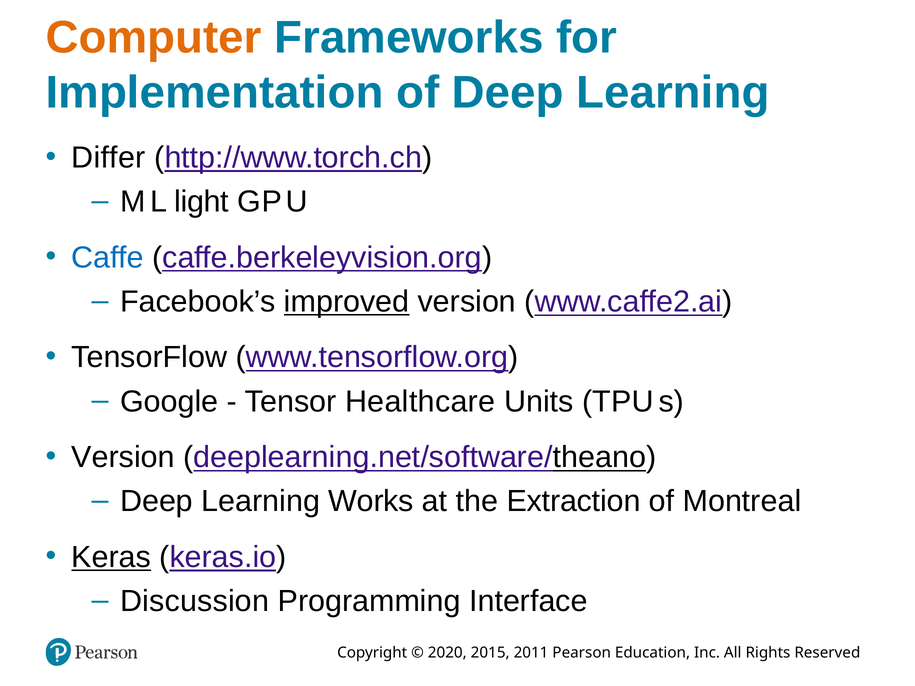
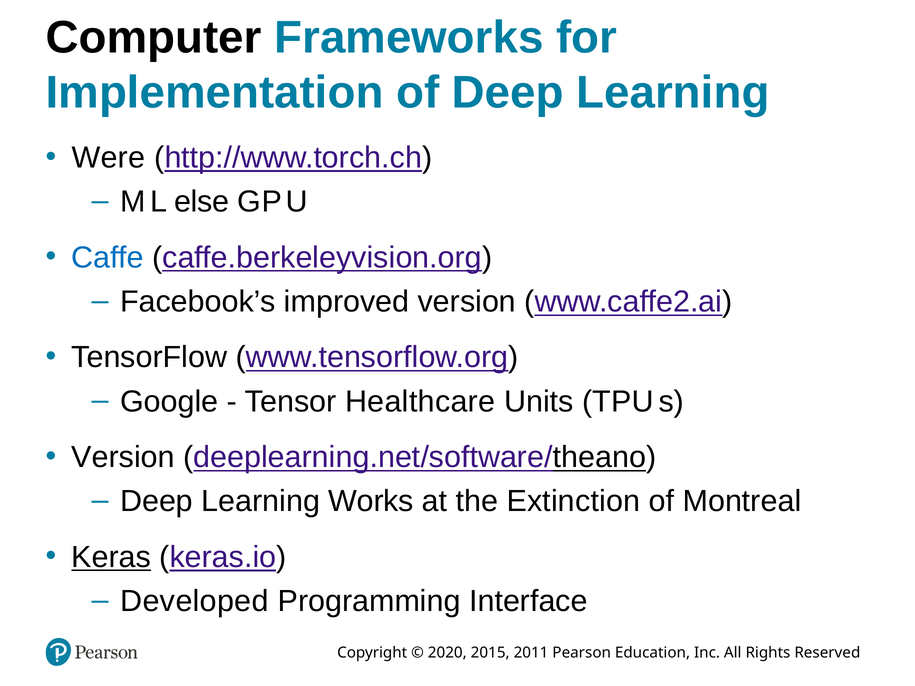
Computer colour: orange -> black (154, 38)
Differ: Differ -> Were (108, 158)
light: light -> else (202, 202)
improved underline: present -> none (347, 302)
Extraction: Extraction -> Extinction (573, 502)
Discussion: Discussion -> Developed (195, 602)
